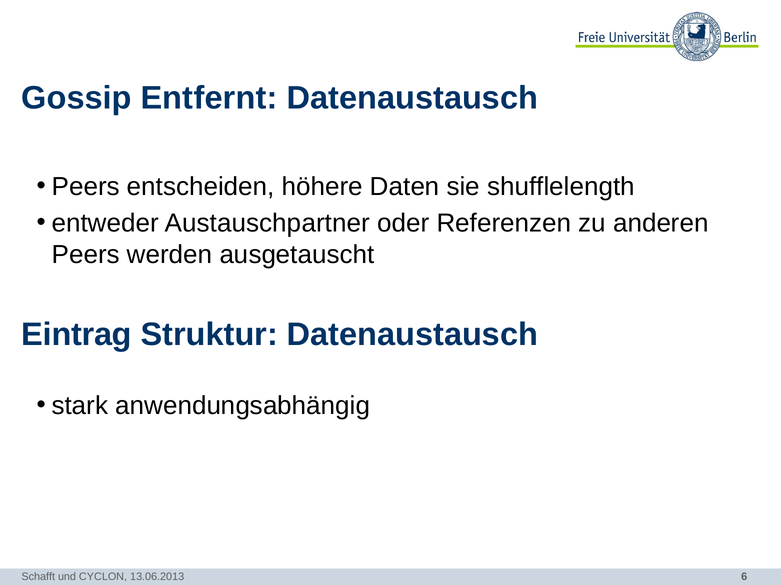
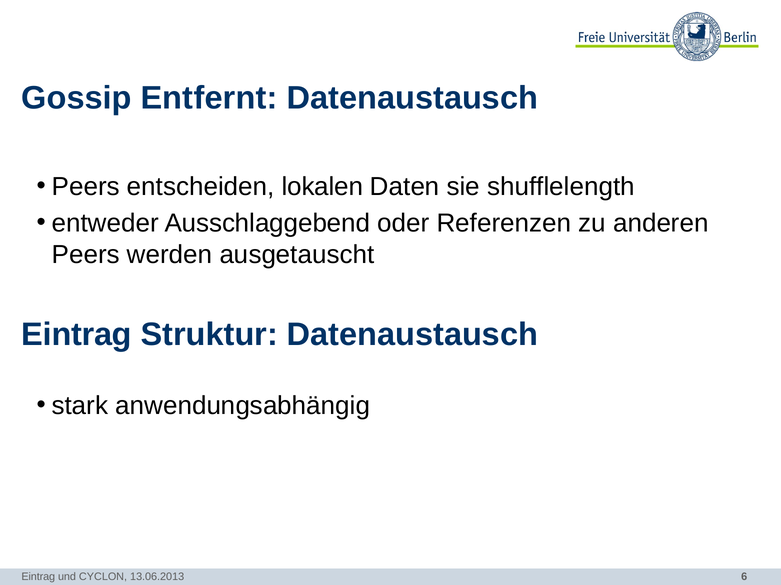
höhere: höhere -> lokalen (322, 187)
Austauschpartner: Austauschpartner -> Ausschlaggebend (267, 224)
Schafft: Schafft -> Eintrag (38, 577)
